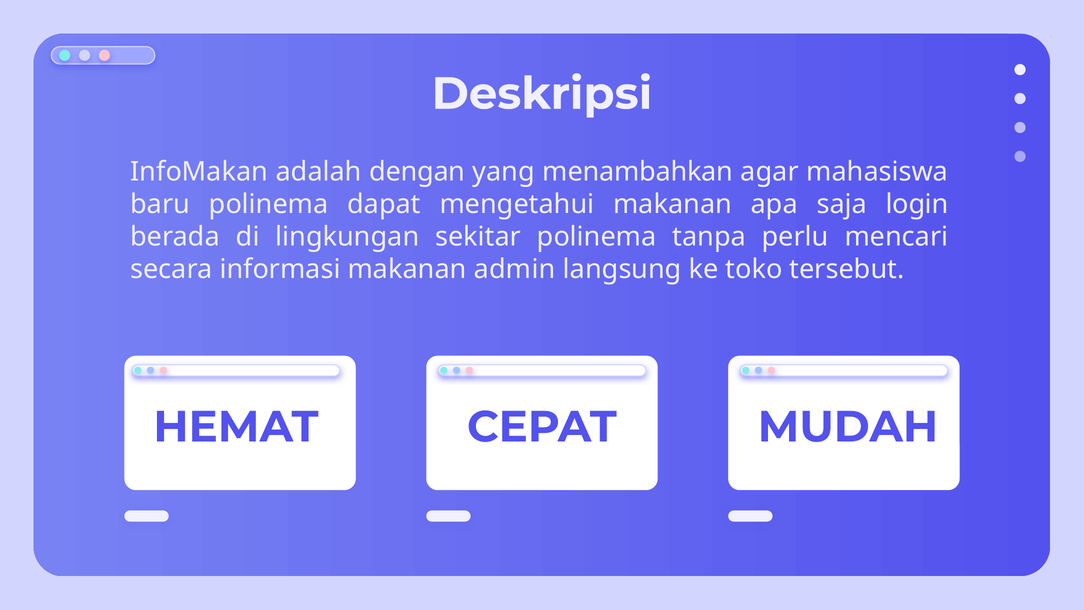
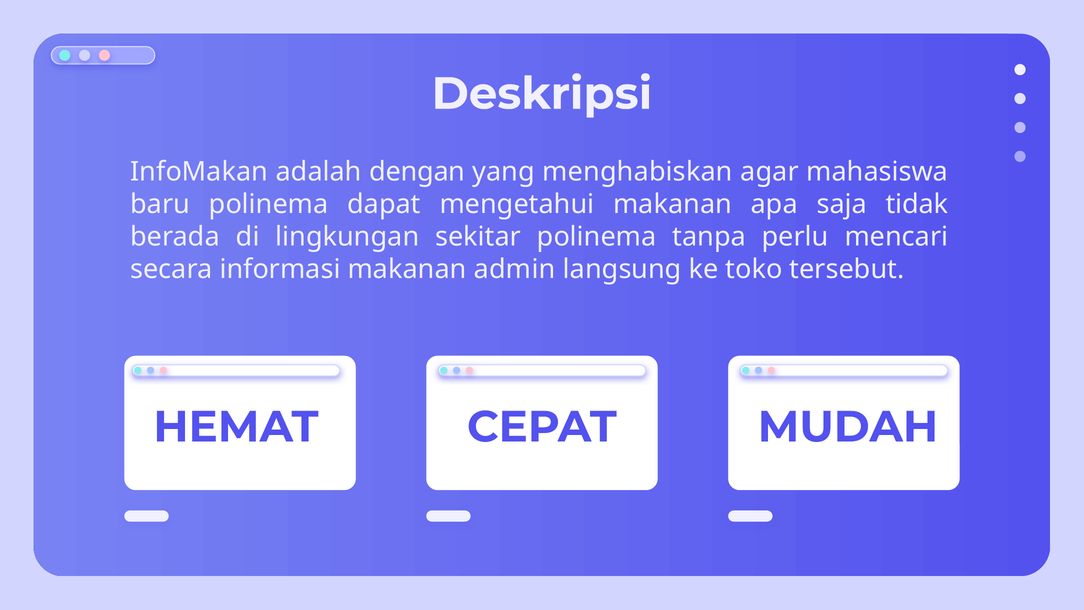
menambahkan: menambahkan -> menghabiskan (638, 172)
login: login -> tidak (917, 204)
